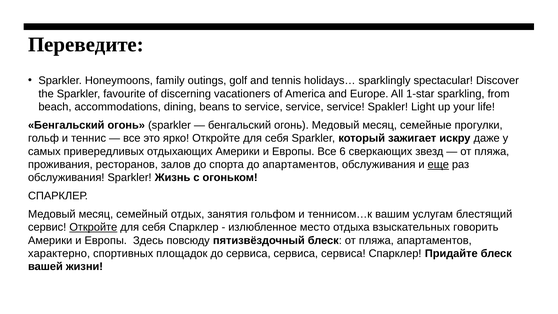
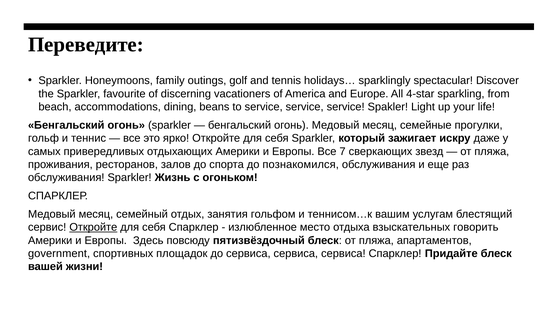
1-star: 1-star -> 4-star (420, 94)
6: 6 -> 7 (343, 151)
до апартаментов: апартаментов -> познакомился (301, 164)
еще underline: present -> none (438, 164)
характерно: характерно -> government (59, 253)
